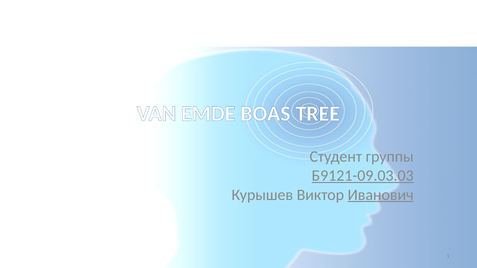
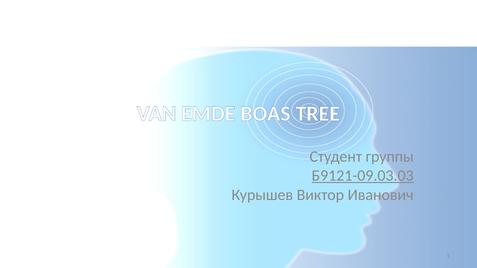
Иванович underline: present -> none (381, 195)
